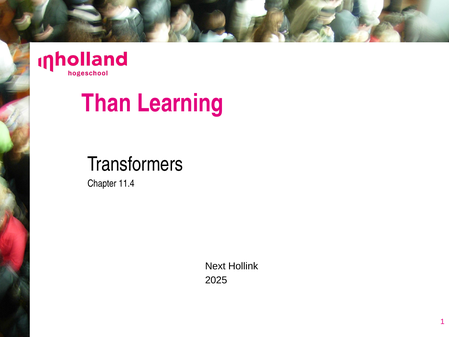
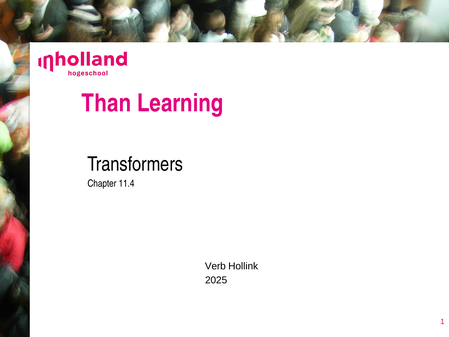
Next: Next -> Verb (215, 266)
